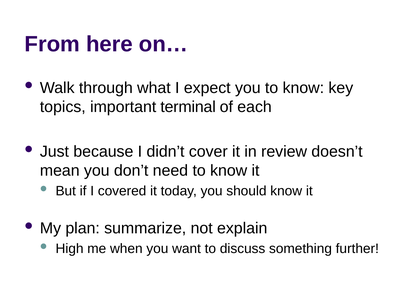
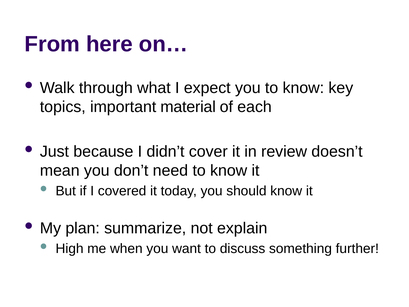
terminal: terminal -> material (188, 107)
